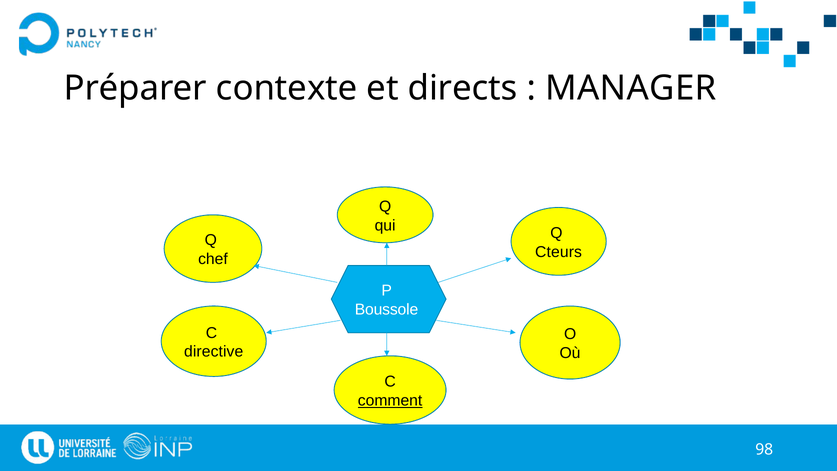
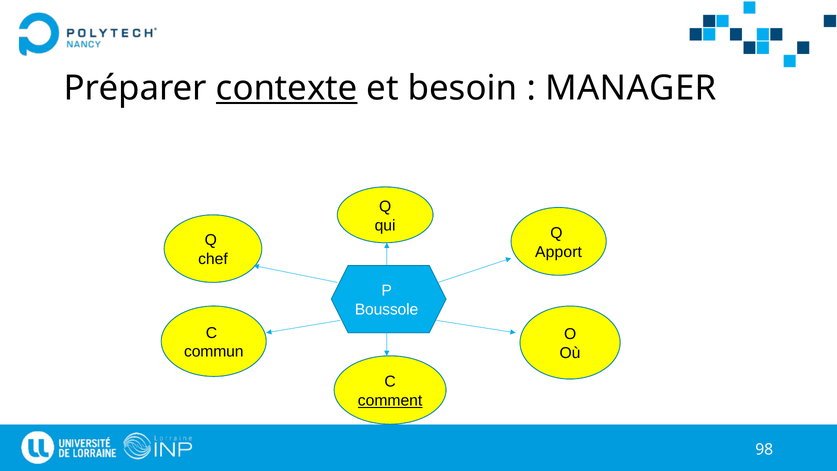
contexte underline: none -> present (287, 88)
directs: directs -> besoin (463, 88)
Cteurs: Cteurs -> Apport (559, 252)
directive: directive -> commun (214, 352)
